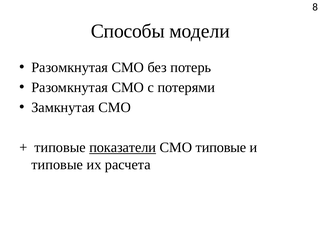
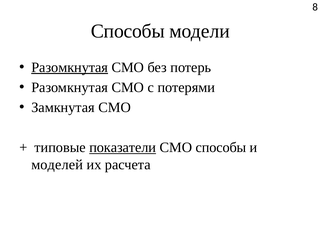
Разомкнутая underline: none -> present (70, 67)
СМО типовые: типовые -> способы (221, 147)
типовые: типовые -> моделей (57, 164)
